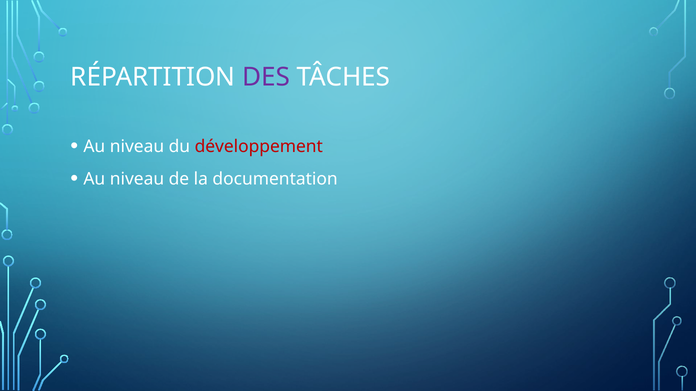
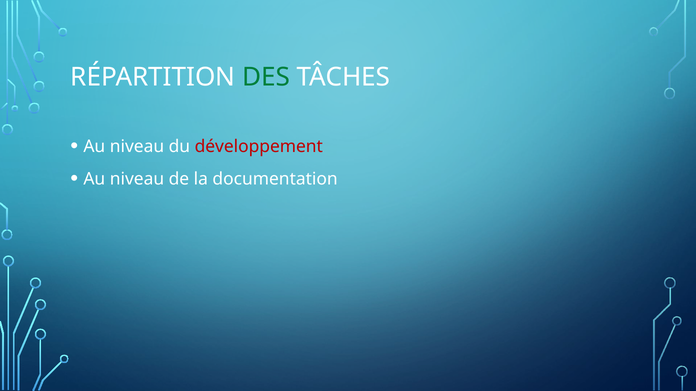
DES colour: purple -> green (266, 77)
